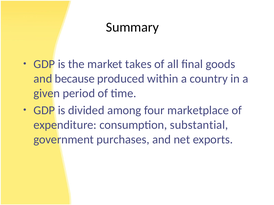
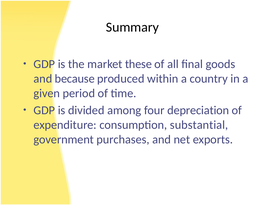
takes: takes -> these (138, 64)
marketplace: marketplace -> depreciation (198, 111)
